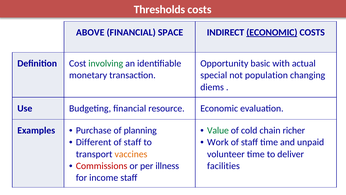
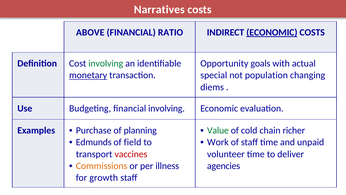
Thresholds: Thresholds -> Narratives (159, 9)
SPACE: SPACE -> RATIO (171, 32)
basic: basic -> goals (260, 63)
monetary underline: none -> present (88, 75)
financial resource: resource -> involving (166, 108)
Different: Different -> Edmunds (94, 142)
staff: staff -> field (133, 142)
vaccines colour: orange -> red (131, 154)
Commissions colour: red -> orange (102, 166)
facilities: facilities -> agencies (224, 166)
income: income -> growth (104, 177)
